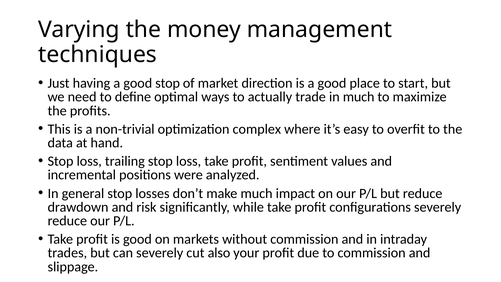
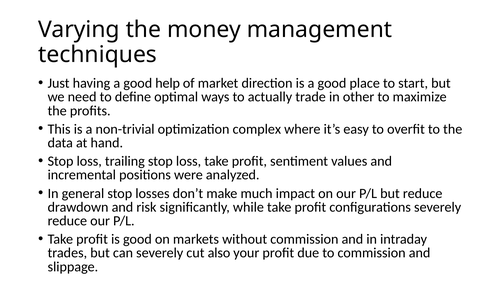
good stop: stop -> help (168, 83)
in much: much -> other (359, 97)
